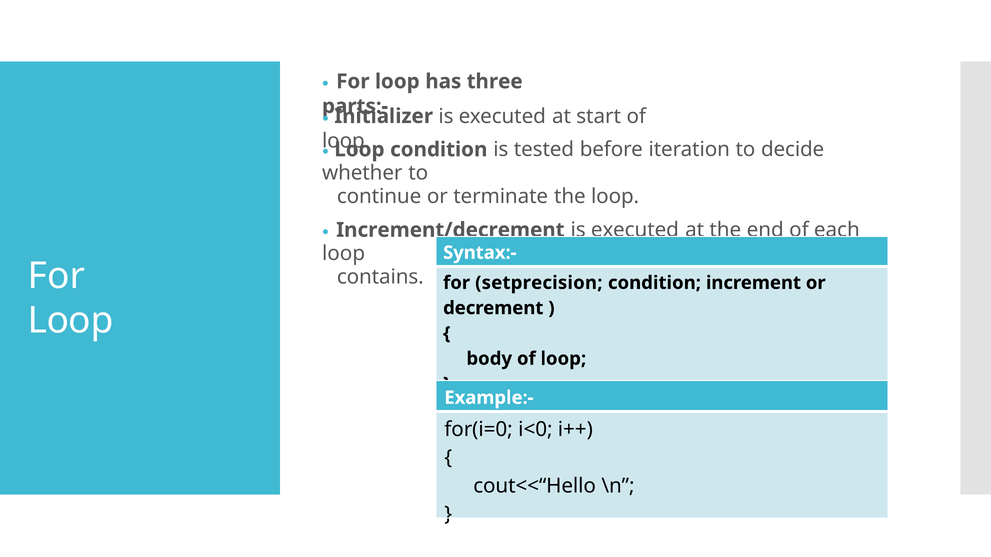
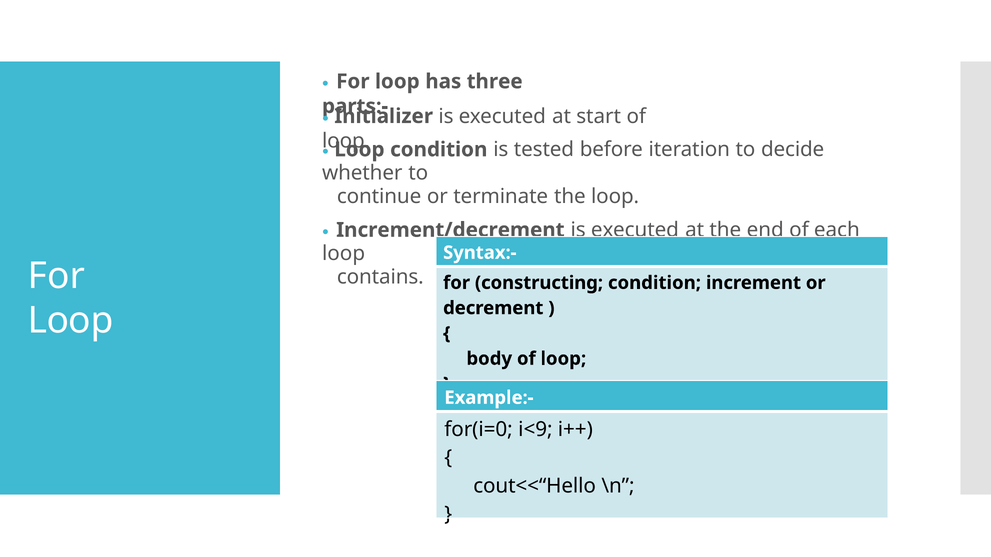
setprecision: setprecision -> constructing (539, 283)
i<0: i<0 -> i<9 (535, 430)
